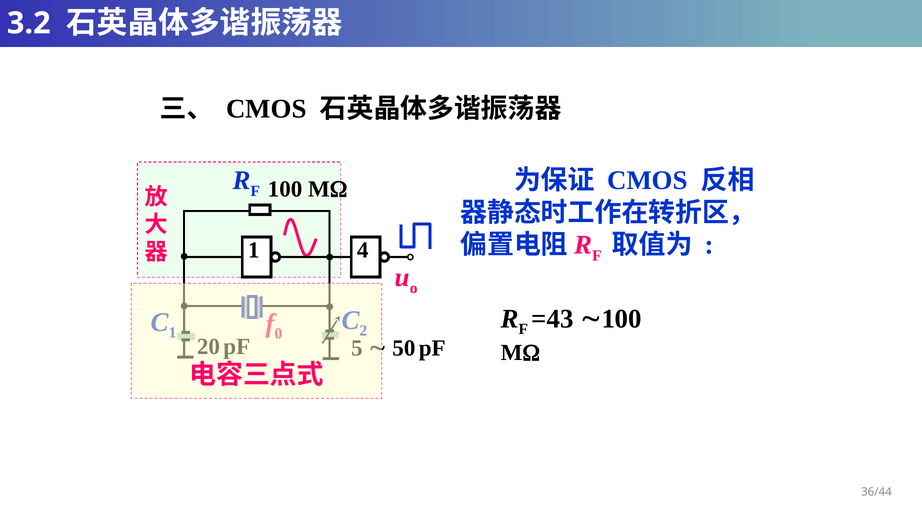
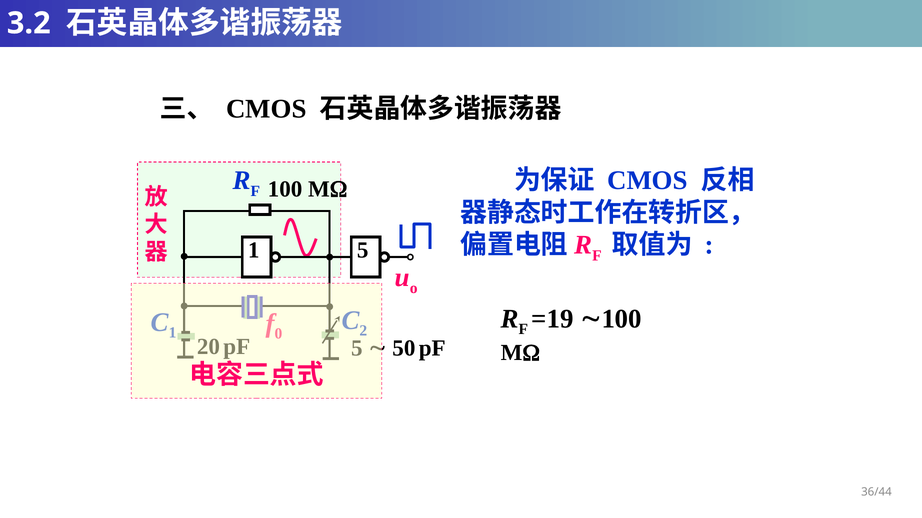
1 4: 4 -> 5 (363, 250)
=43: =43 -> =19 (552, 319)
